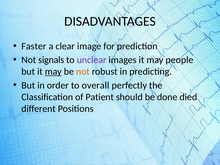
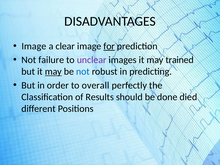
Faster: Faster -> Image (34, 46)
for underline: none -> present (109, 46)
signals: signals -> failure (51, 60)
people: people -> trained (180, 60)
not colour: orange -> blue (83, 72)
Patient: Patient -> Results (100, 97)
